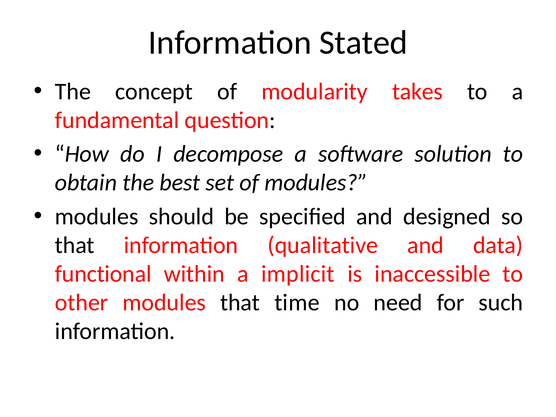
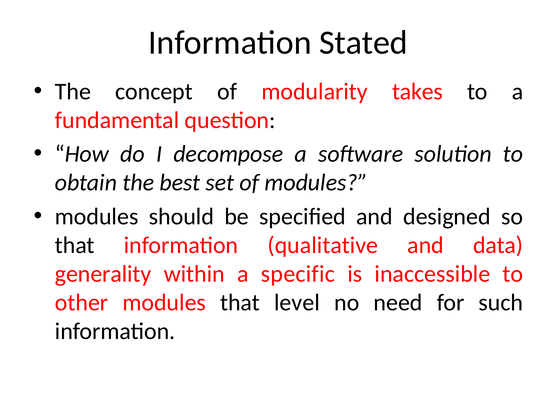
functional: functional -> generality (103, 274)
implicit: implicit -> specific (298, 274)
time: time -> level (297, 303)
